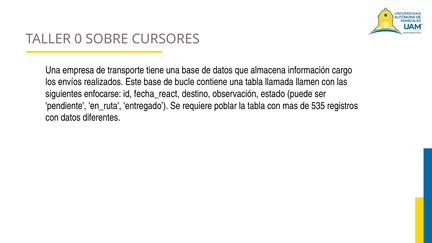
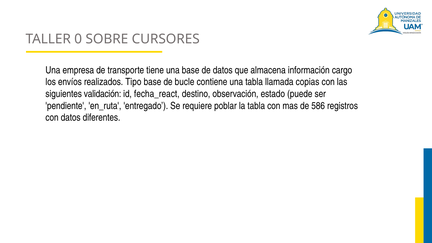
Este: Este -> Tipo (133, 82)
llamen: llamen -> copias (308, 82)
enfocarse: enfocarse -> validación (103, 94)
535: 535 -> 586 (318, 106)
